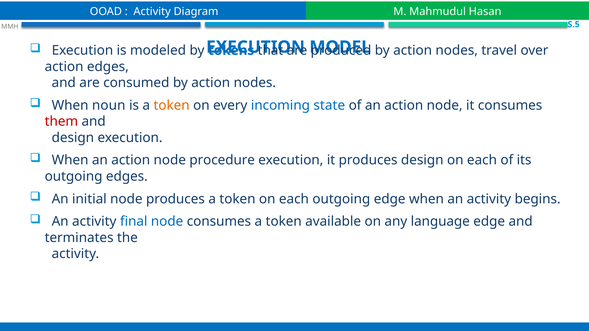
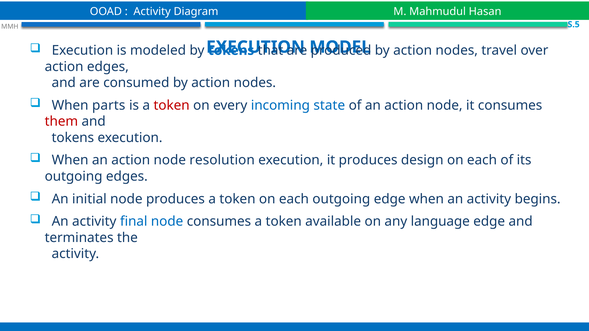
noun: noun -> parts (109, 105)
token colour: orange -> red (172, 105)
design: design -> tokens (73, 138)
procedure: procedure -> resolution (222, 160)
